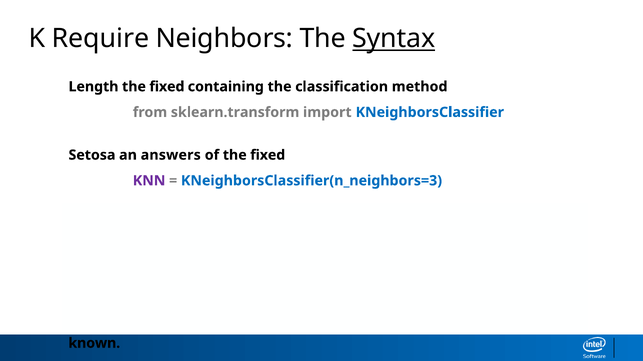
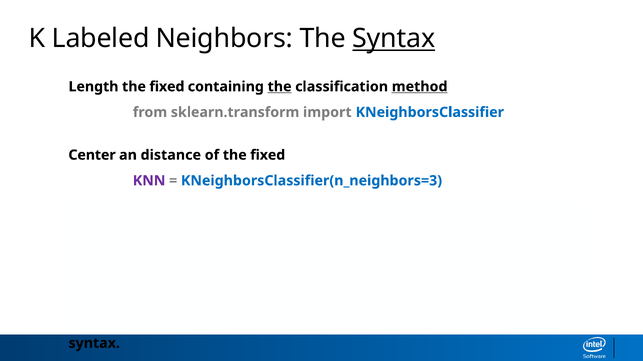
Require: Require -> Labeled (101, 39)
the underline: none -> present (280, 87)
method underline: none -> present (420, 87)
Setosa: Setosa -> Center (92, 155)
answers: answers -> distance (171, 155)
known: known -> syntax (94, 344)
